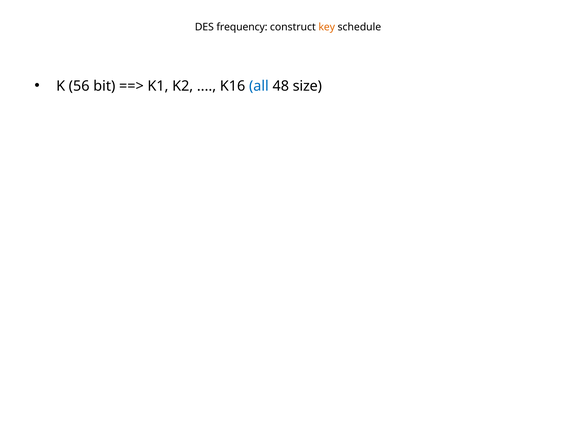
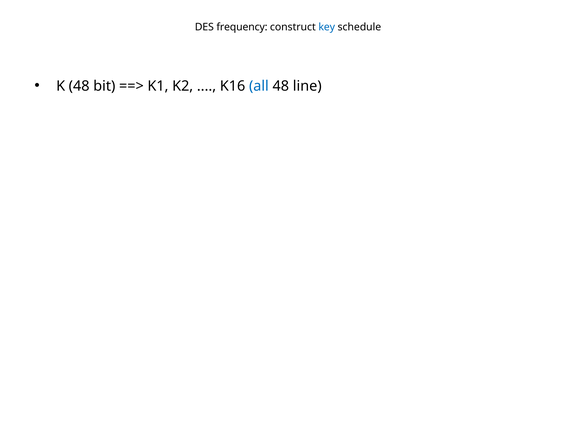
key colour: orange -> blue (327, 27)
K 56: 56 -> 48 (79, 86)
size: size -> line (307, 86)
